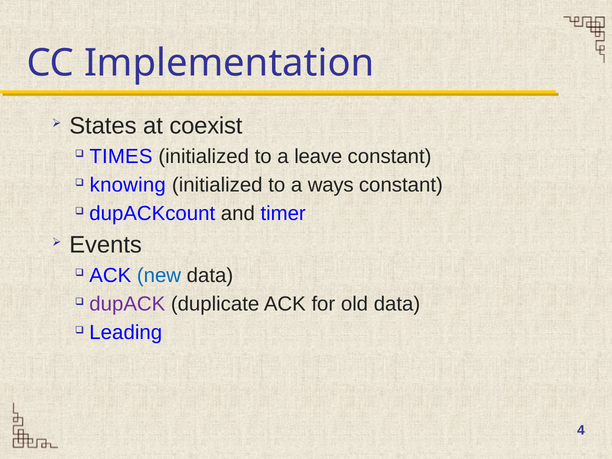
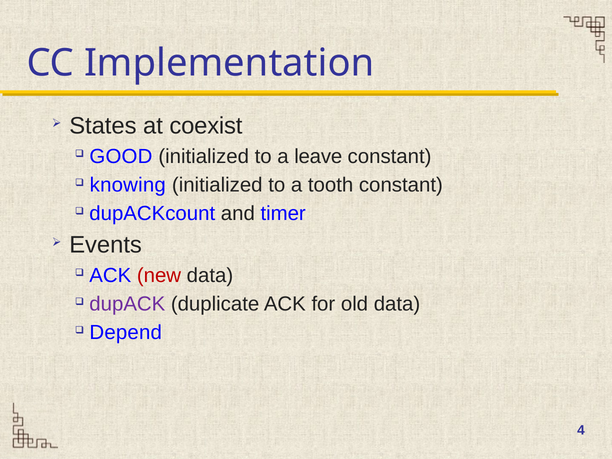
TIMES: TIMES -> GOOD (121, 157)
ways: ways -> tooth (331, 185)
new colour: blue -> red (159, 276)
Leading: Leading -> Depend (126, 333)
